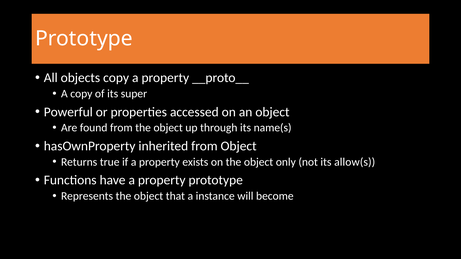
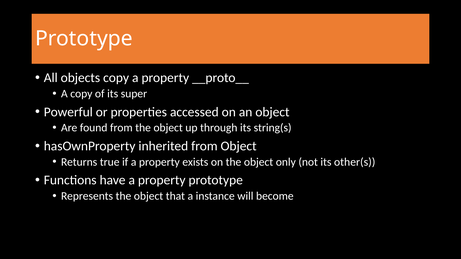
name(s: name(s -> string(s (273, 128)
allow(s: allow(s -> other(s (355, 162)
